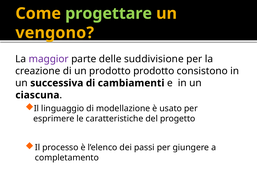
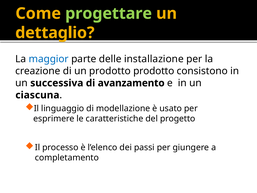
vengono: vengono -> dettaglio (55, 33)
maggior colour: purple -> blue (49, 59)
suddivisione: suddivisione -> installazione (154, 59)
cambiamenti: cambiamenti -> avanzamento (131, 83)
